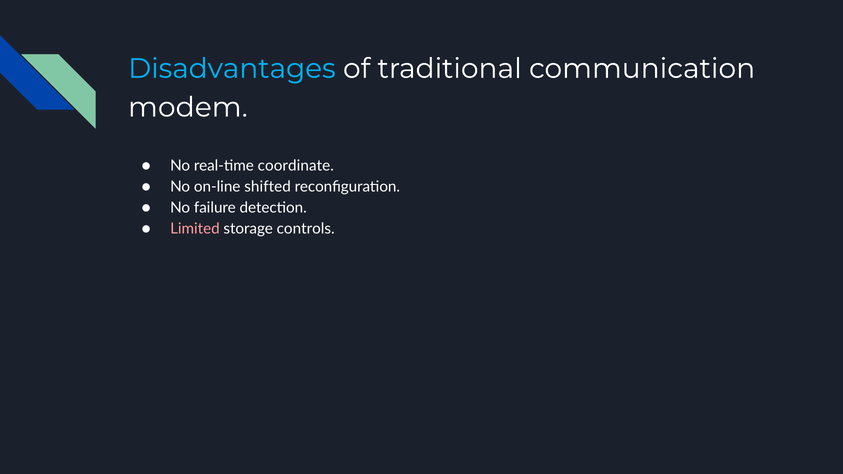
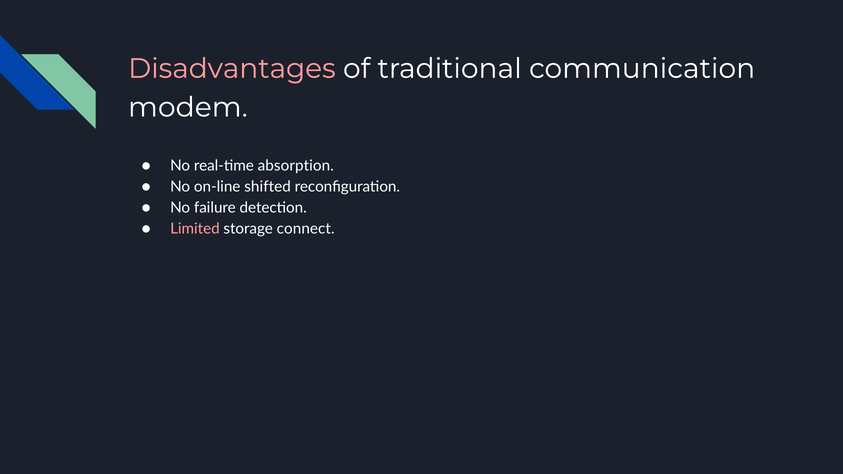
Disadvantages colour: light blue -> pink (232, 69)
coordinate: coordinate -> absorption (296, 166)
controls: controls -> connect (306, 229)
